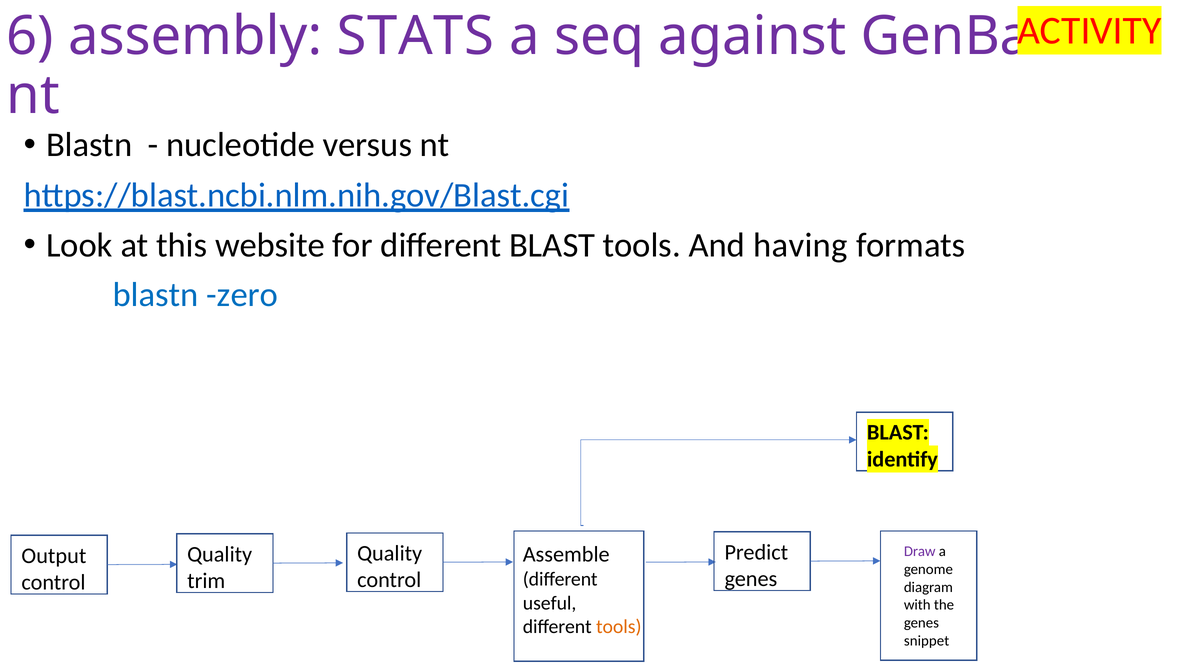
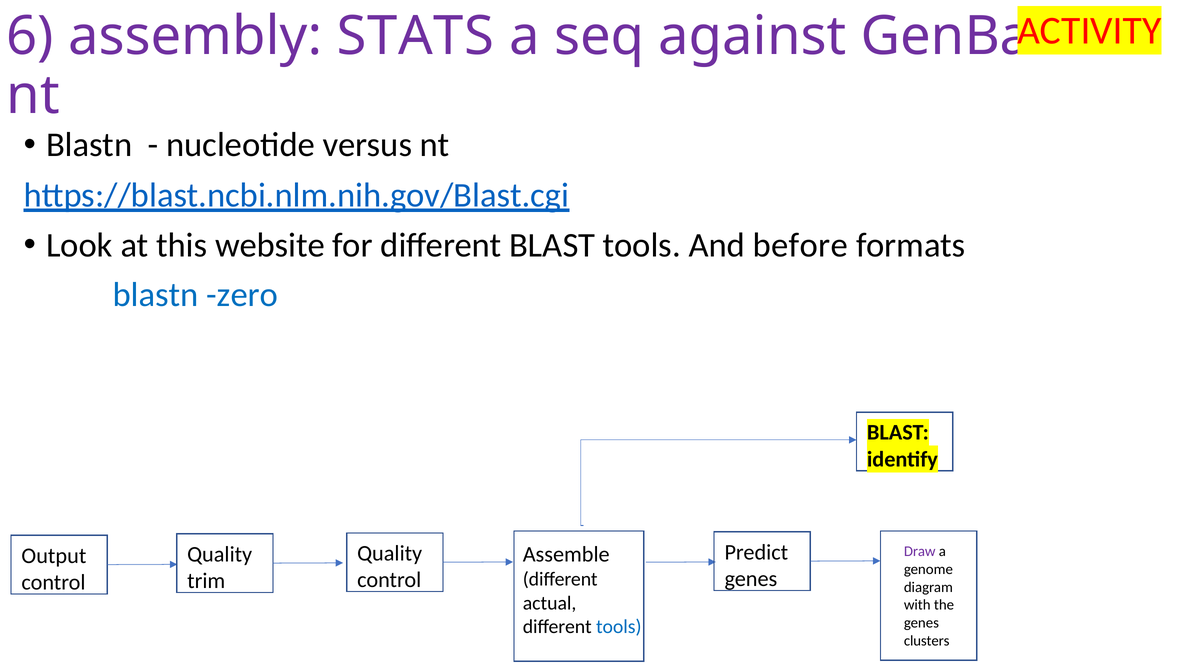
having: having -> before (800, 245)
useful: useful -> actual (550, 603)
tools colour: orange -> blue (619, 627)
snippet: snippet -> clusters (927, 641)
